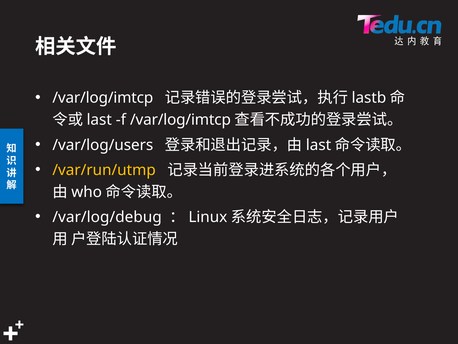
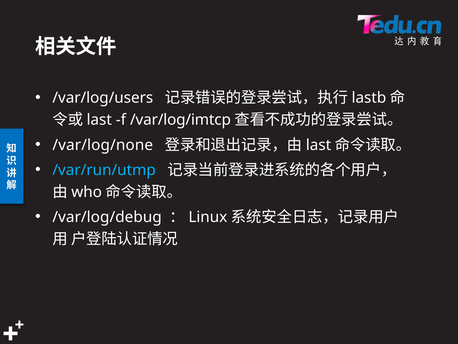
/var/log/imtcp: /var/log/imtcp -> /var/log/users (103, 98)
/var/log/users: /var/log/users -> /var/log/none (103, 145)
/var/run/utmp colour: yellow -> light blue (104, 170)
